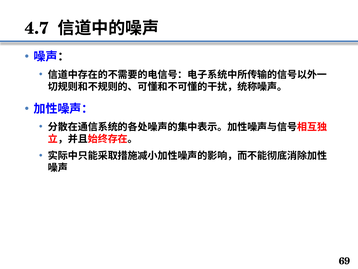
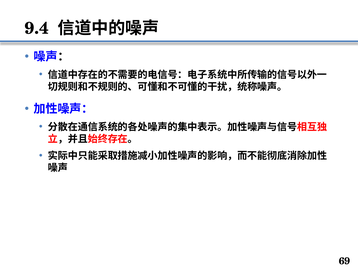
4.7: 4.7 -> 9.4 (37, 28)
